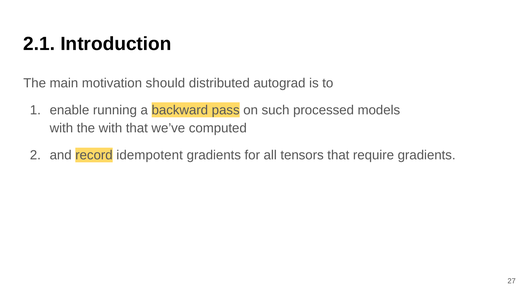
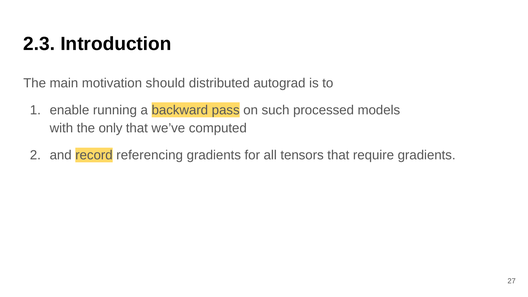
2.1: 2.1 -> 2.3 (39, 44)
the with: with -> only (111, 128)
idempotent: idempotent -> referencing (150, 155)
